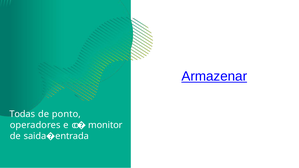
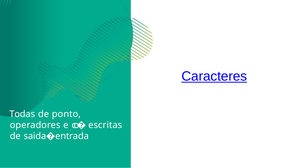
Armazenar: Armazenar -> Caracteres (214, 76)
monitor: monitor -> escritas (105, 125)
